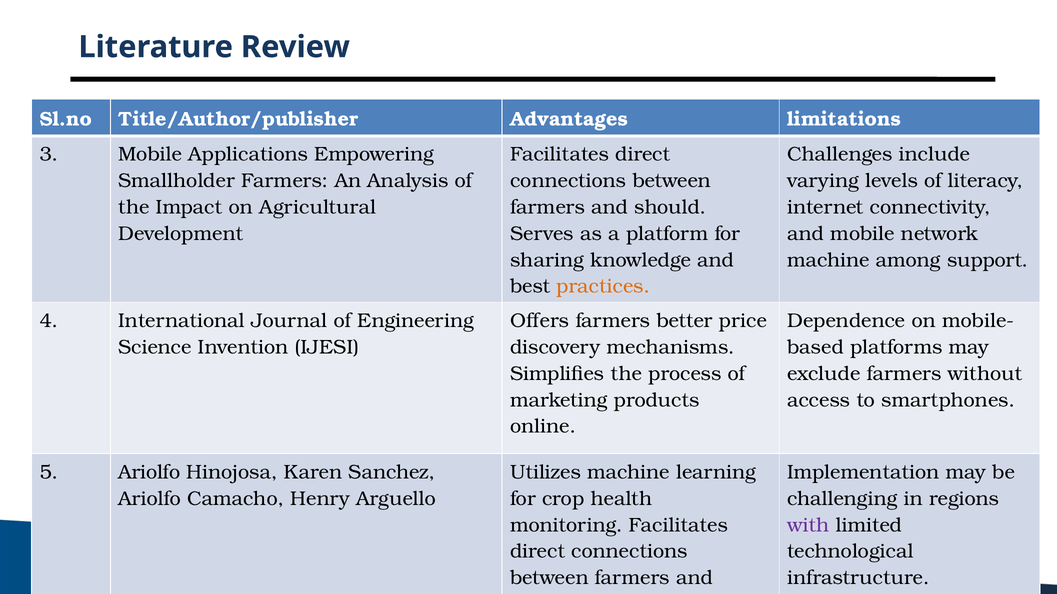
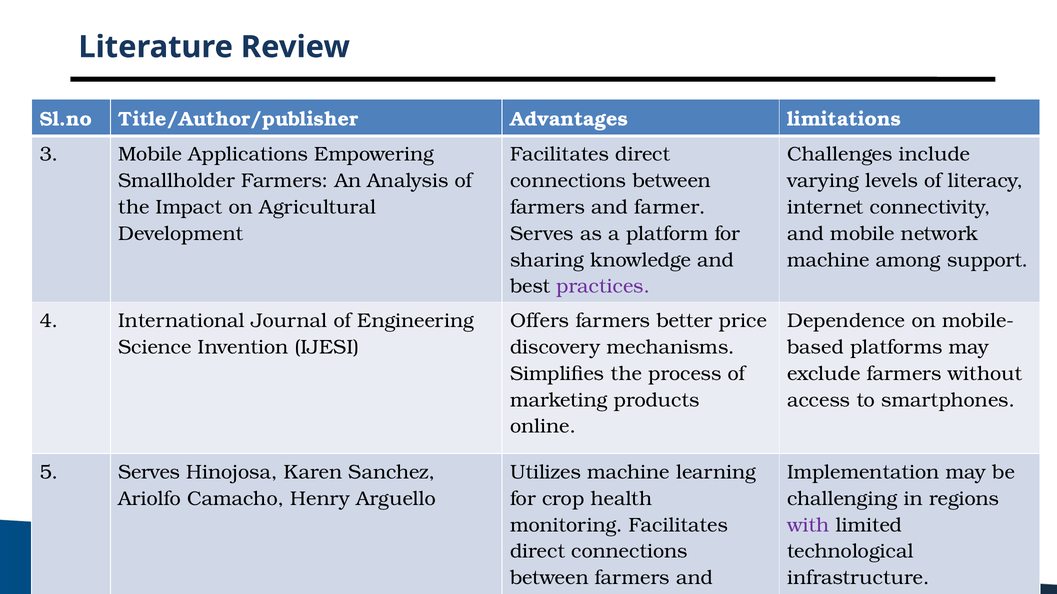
should: should -> farmer (670, 207)
practices colour: orange -> purple (603, 287)
5 Ariolfo: Ariolfo -> Serves (149, 473)
